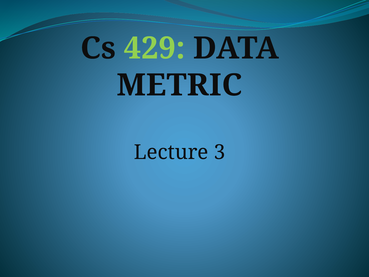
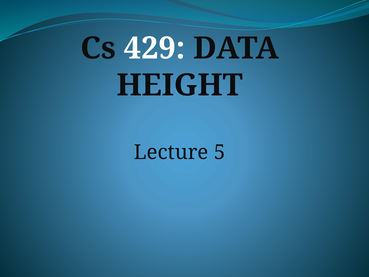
429 colour: light green -> white (154, 48)
METRIC: METRIC -> HEIGHT (180, 85)
3: 3 -> 5 (219, 152)
